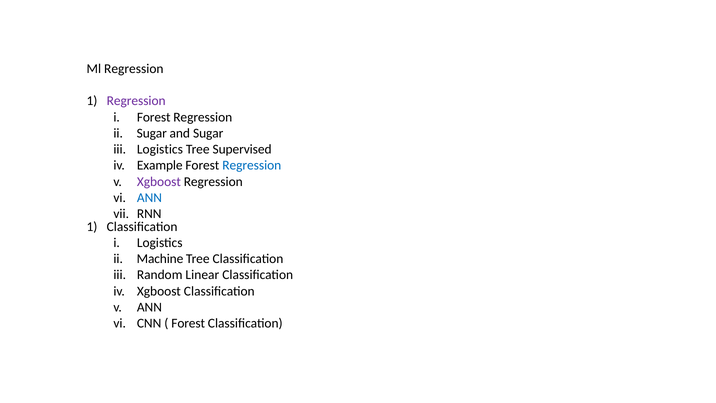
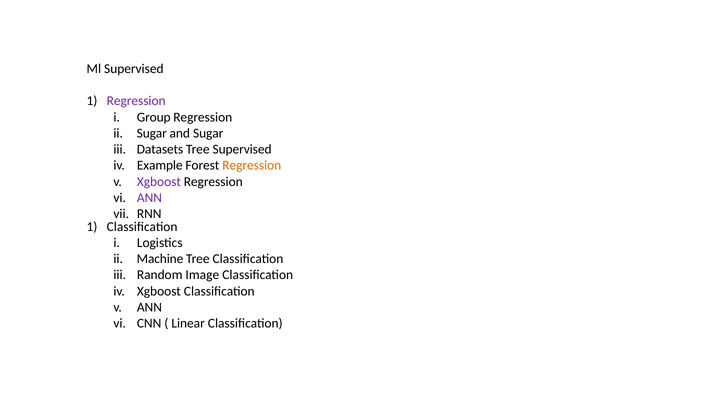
Ml Regression: Regression -> Supervised (134, 69)
Forest: Forest -> Group (154, 117)
Logistics: Logistics -> Datasets (160, 149)
Regression colour: blue -> orange (252, 165)
ANN colour: blue -> purple (149, 198)
Linear: Linear -> Image (202, 275)
Forest: Forest -> Linear (188, 323)
